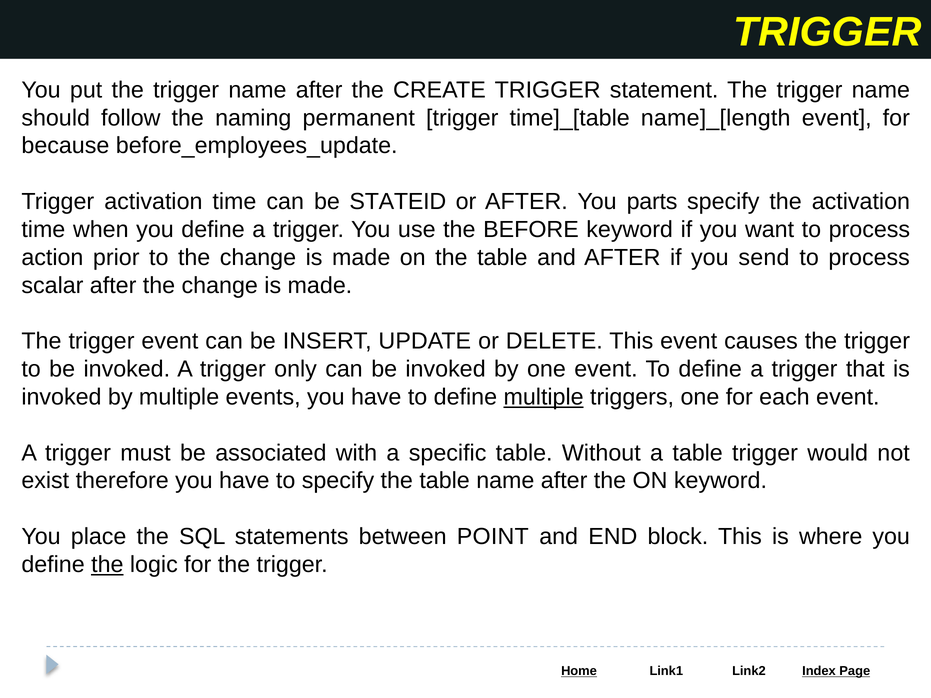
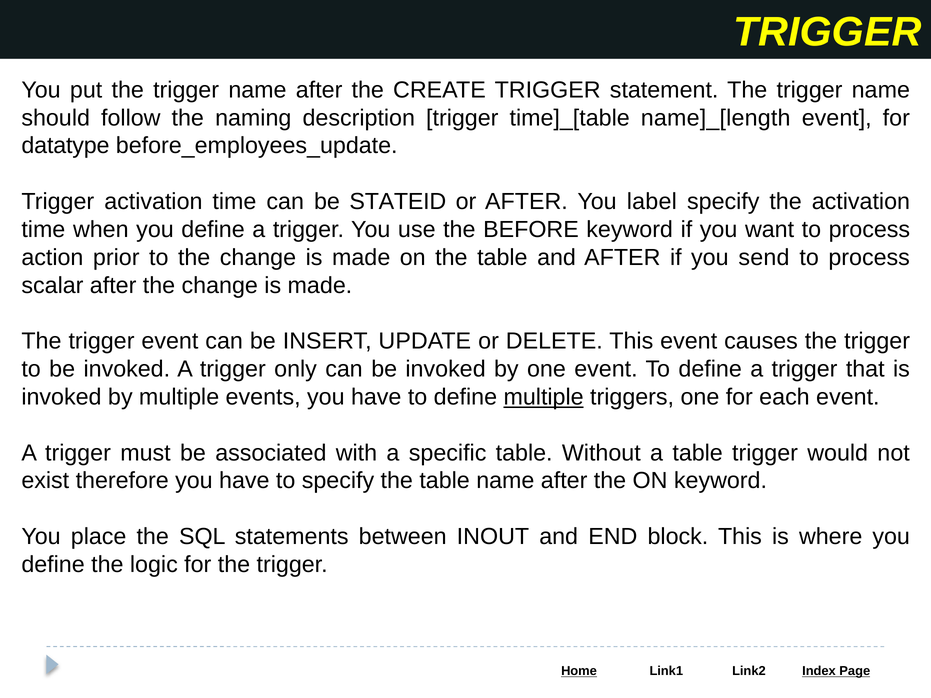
permanent: permanent -> description (359, 118)
because: because -> datatype (65, 146)
parts: parts -> label (652, 202)
POINT: POINT -> INOUT (493, 537)
the underline: present -> none (107, 565)
